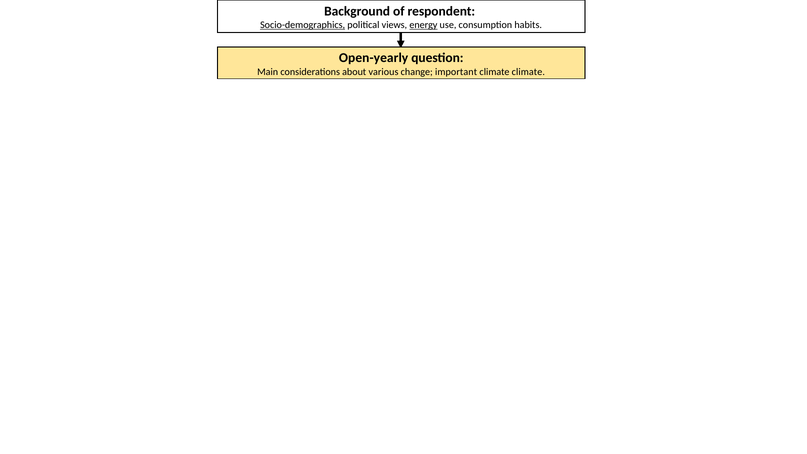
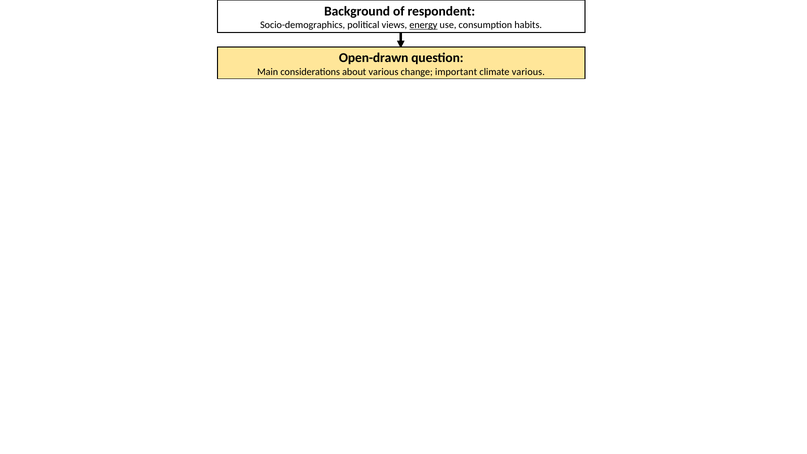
Socio-demographics underline: present -> none (303, 25)
Open-yearly: Open-yearly -> Open-drawn (374, 58)
climate climate: climate -> various (528, 72)
